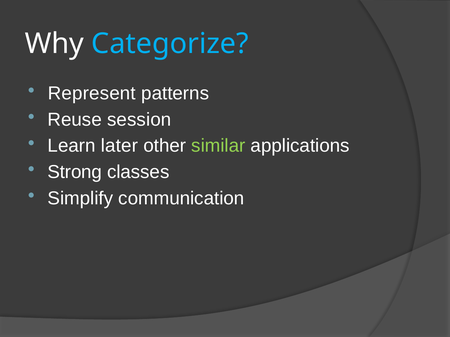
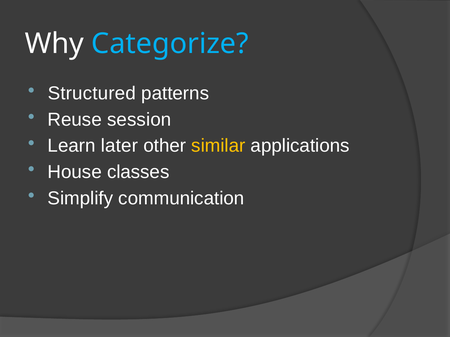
Represent: Represent -> Structured (92, 94)
similar colour: light green -> yellow (218, 146)
Strong: Strong -> House (75, 172)
